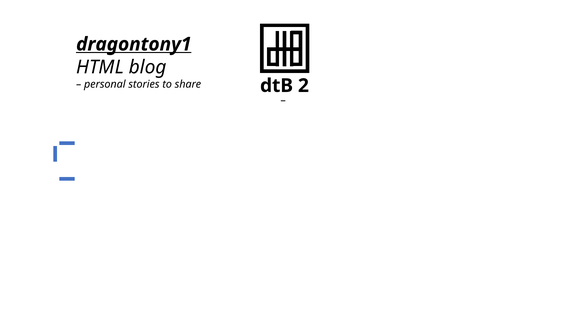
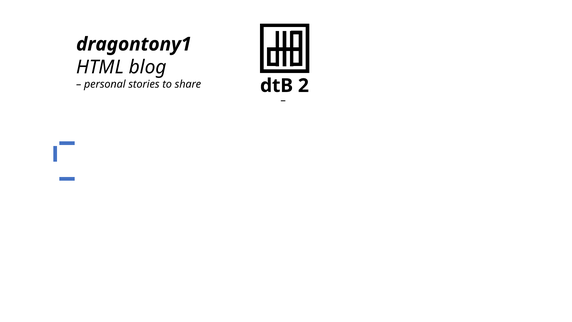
dragontony1 underline: present -> none (134, 44)
